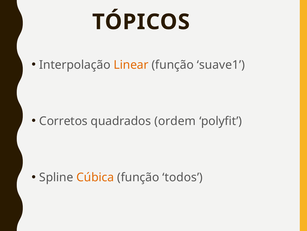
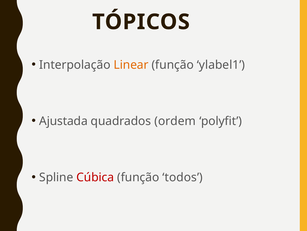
suave1: suave1 -> ylabel1 (221, 65)
Corretos: Corretos -> Ajustada (63, 121)
Cúbica colour: orange -> red (95, 177)
